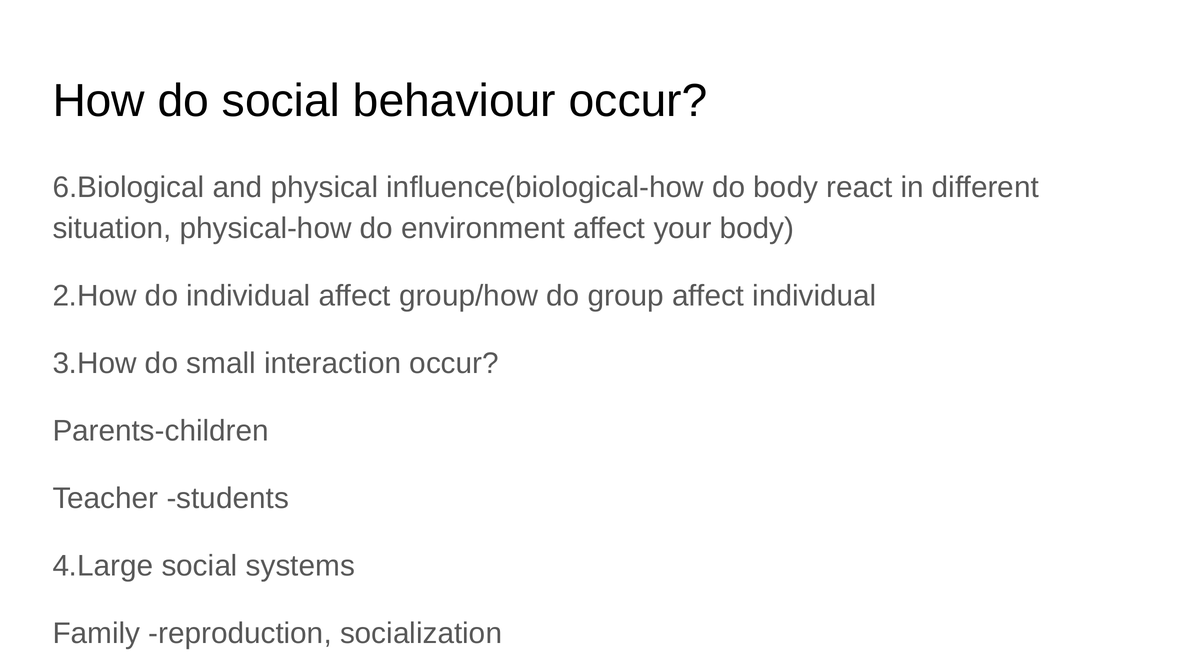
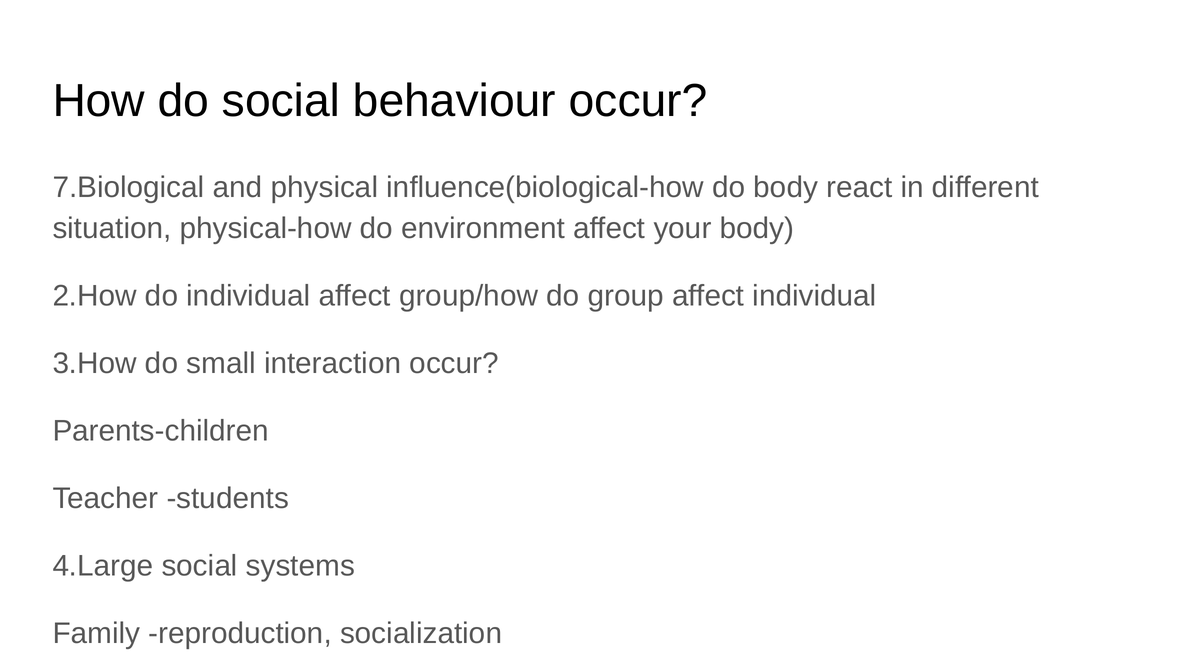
6.Biological: 6.Biological -> 7.Biological (129, 187)
